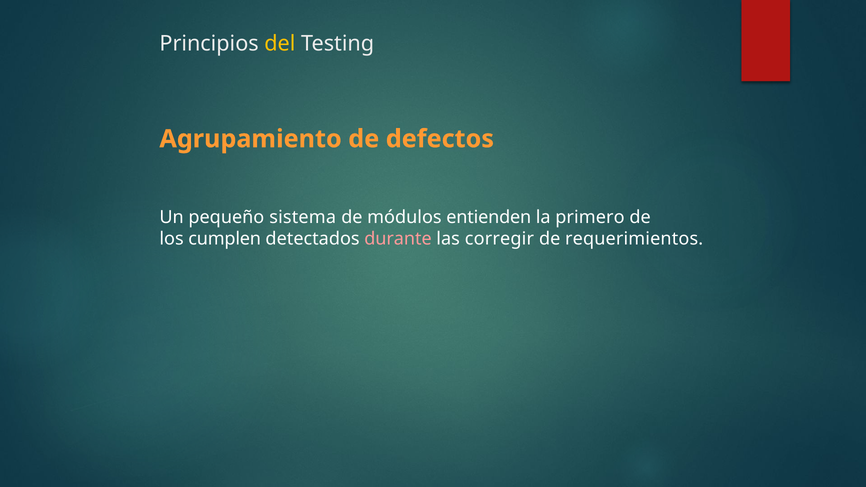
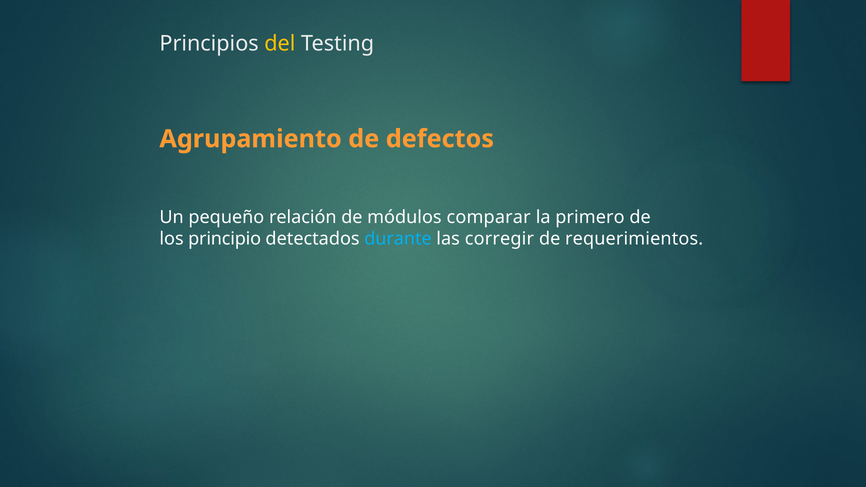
sistema: sistema -> relación (303, 217)
entienden: entienden -> comparar (489, 217)
cumplen: cumplen -> principio (225, 239)
durante colour: pink -> light blue (398, 239)
